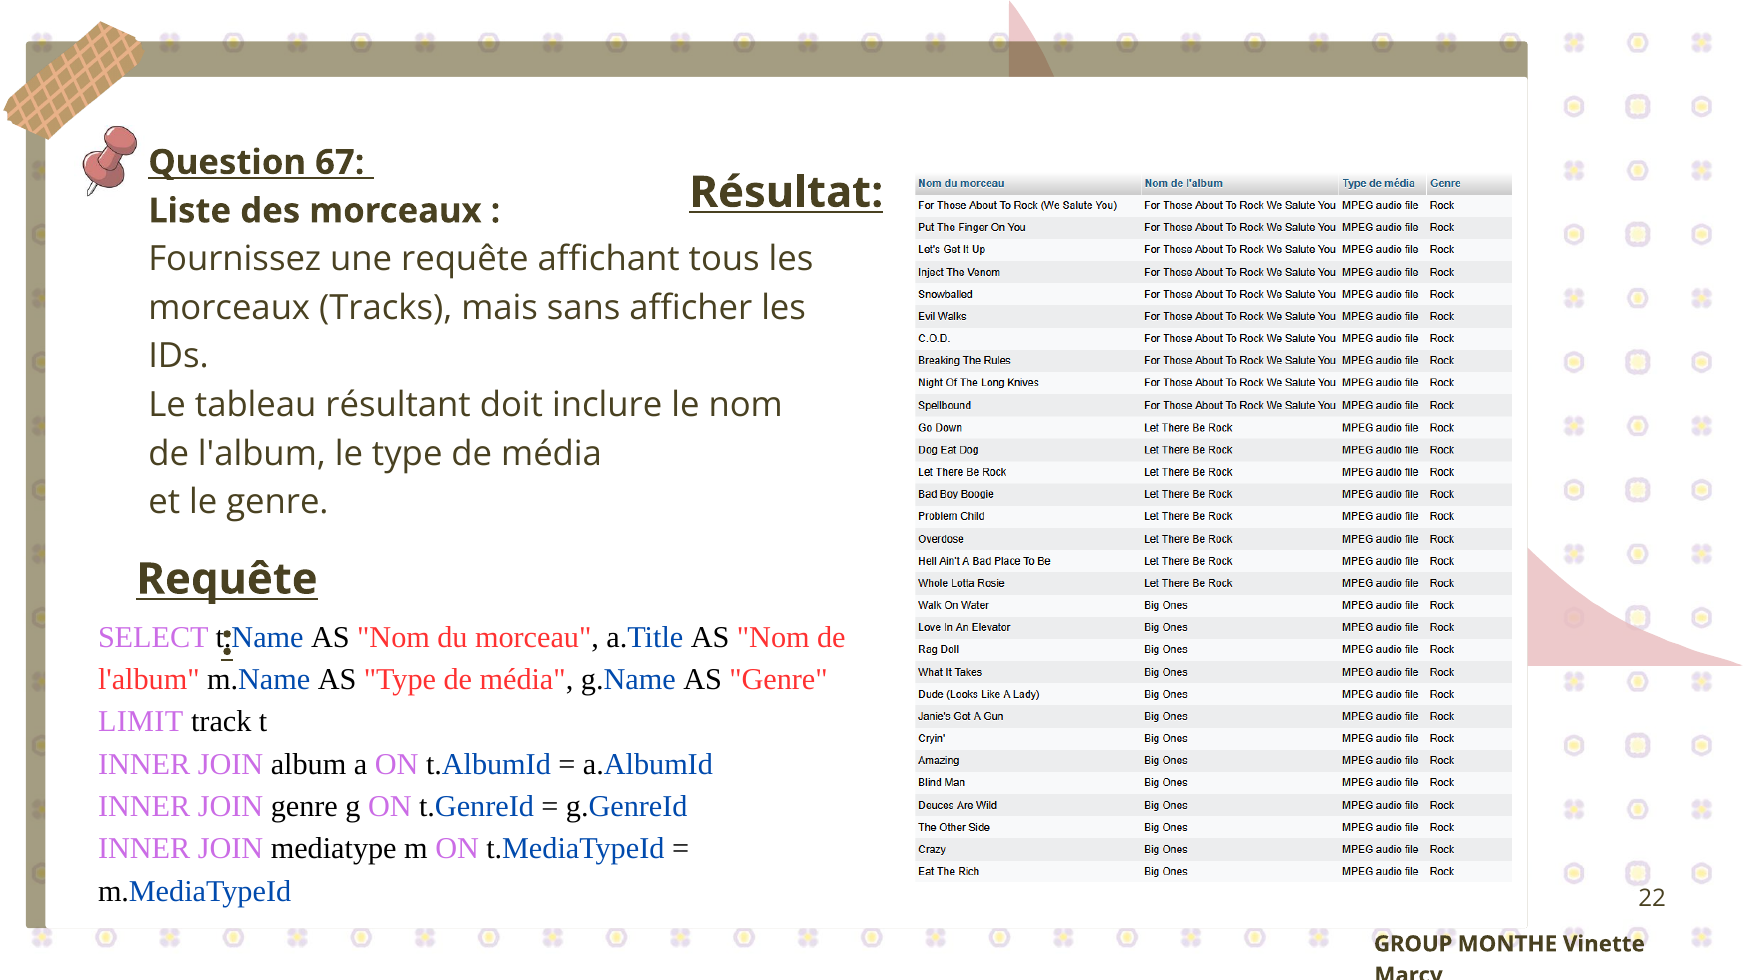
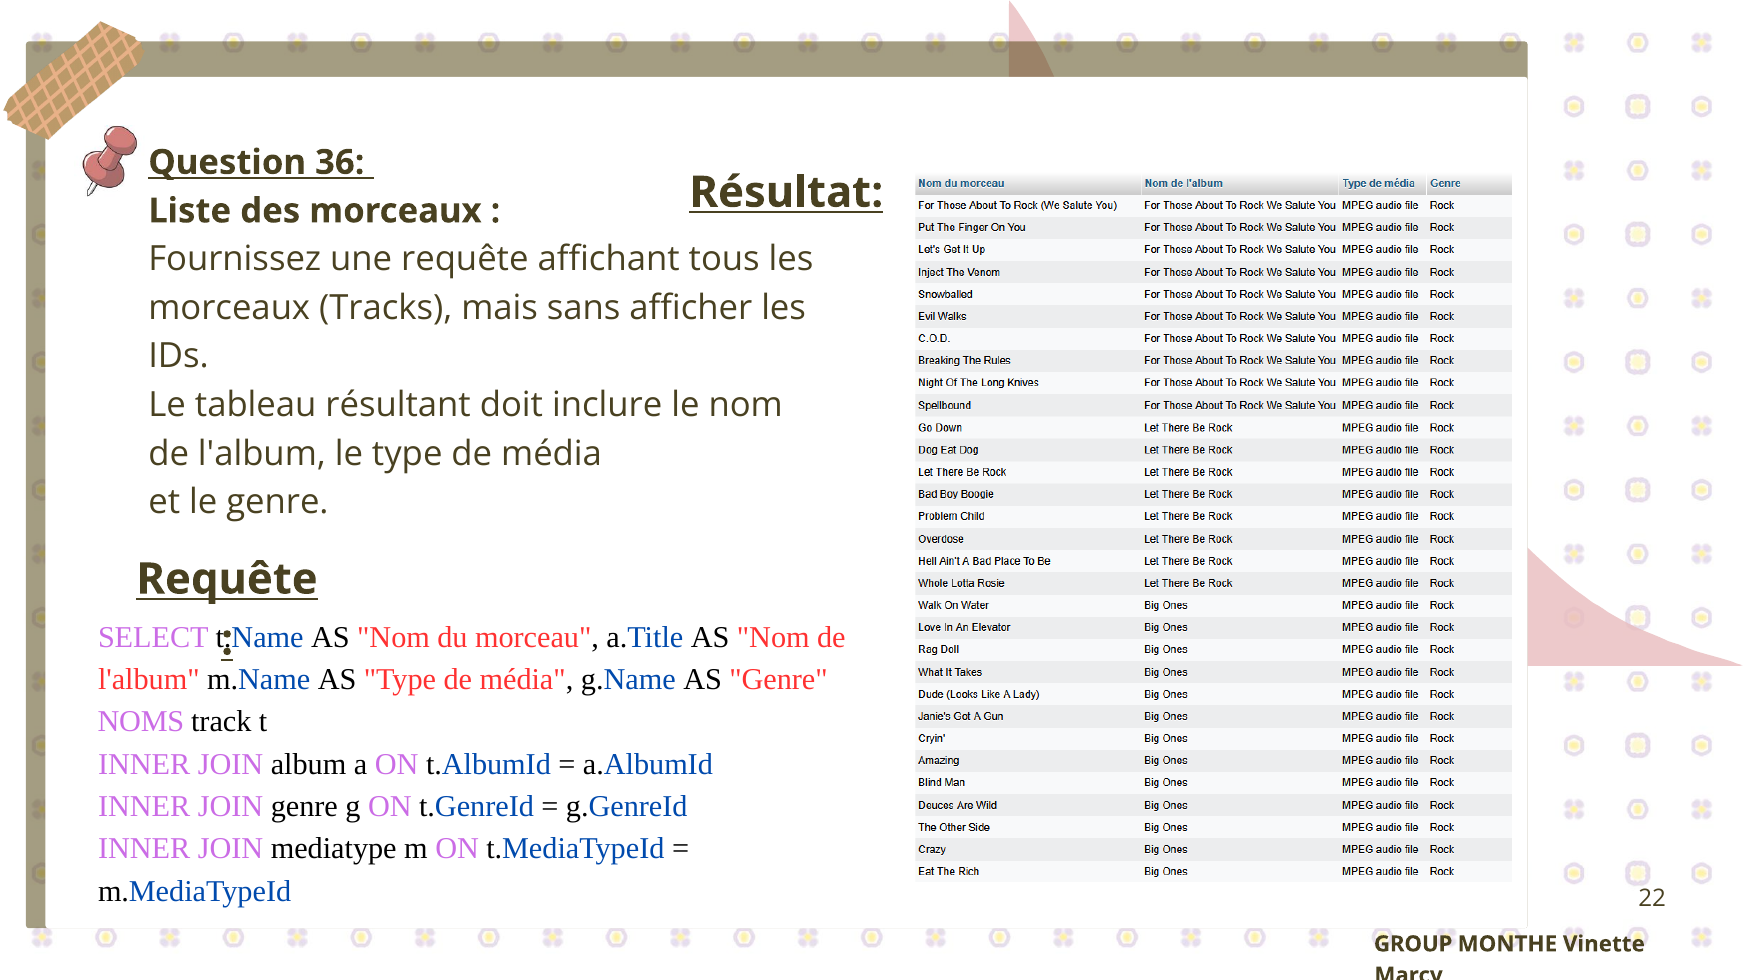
67: 67 -> 36 (340, 162)
LIMIT: LIMIT -> NOMS (141, 722)
